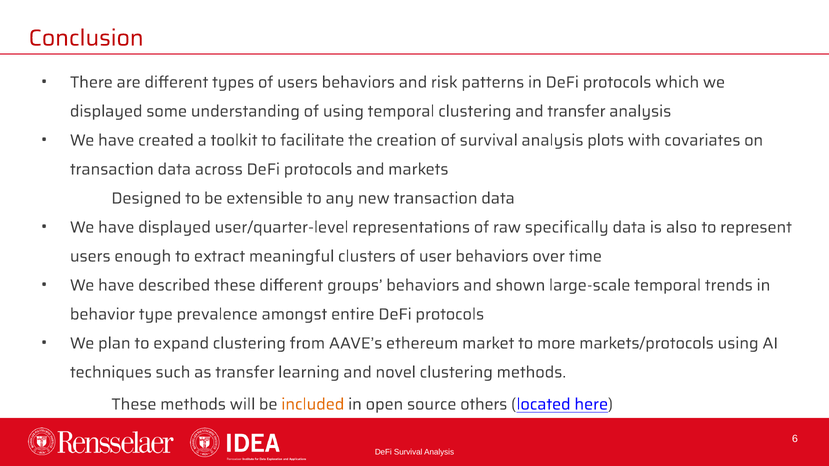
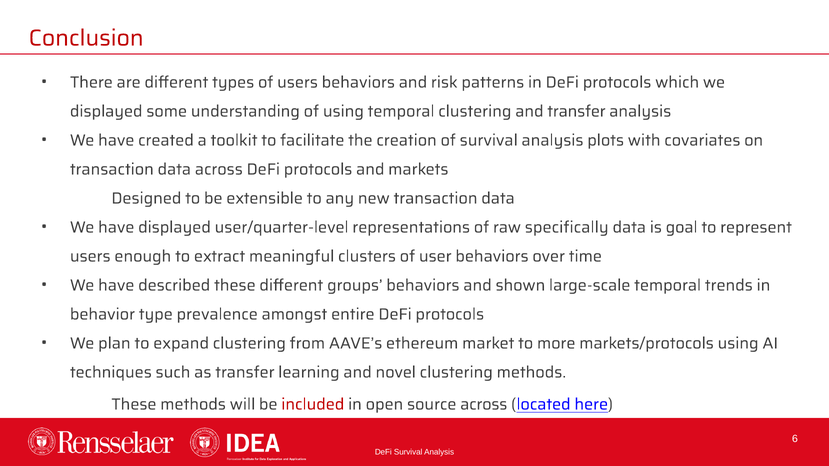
also: also -> goal (682, 227)
included colour: orange -> red (313, 404)
source others: others -> across (484, 404)
